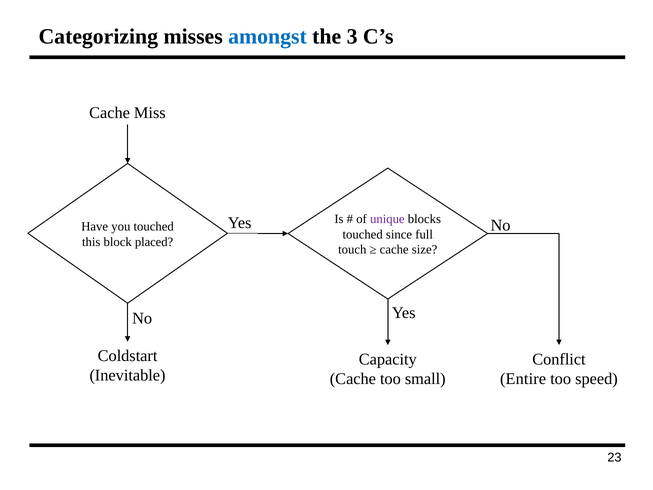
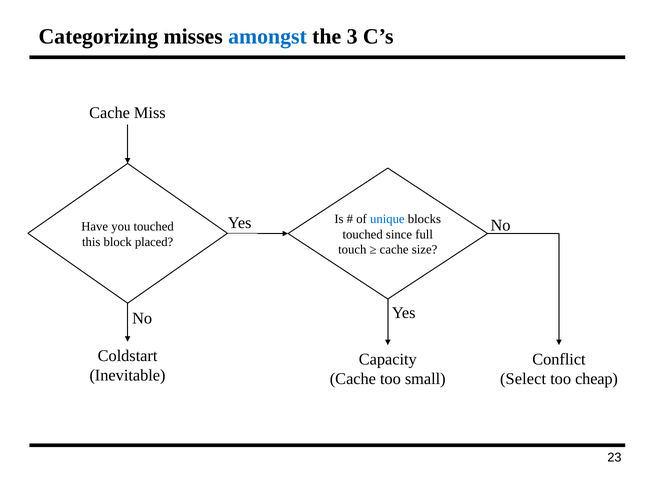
unique colour: purple -> blue (387, 219)
Entire: Entire -> Select (523, 379)
speed: speed -> cheap (597, 379)
